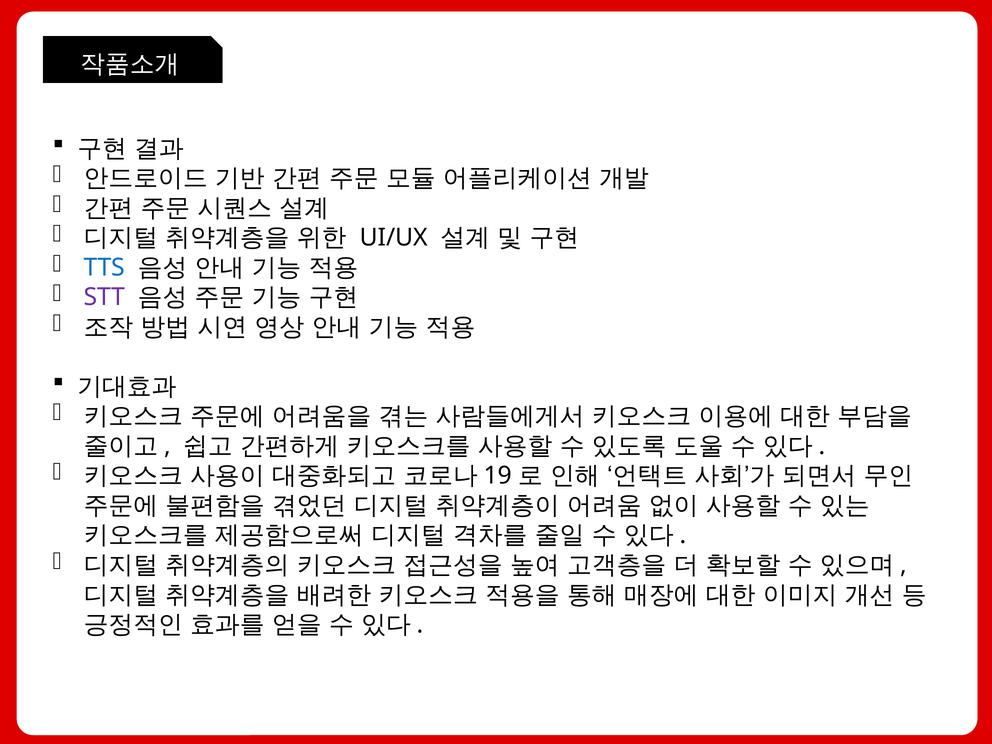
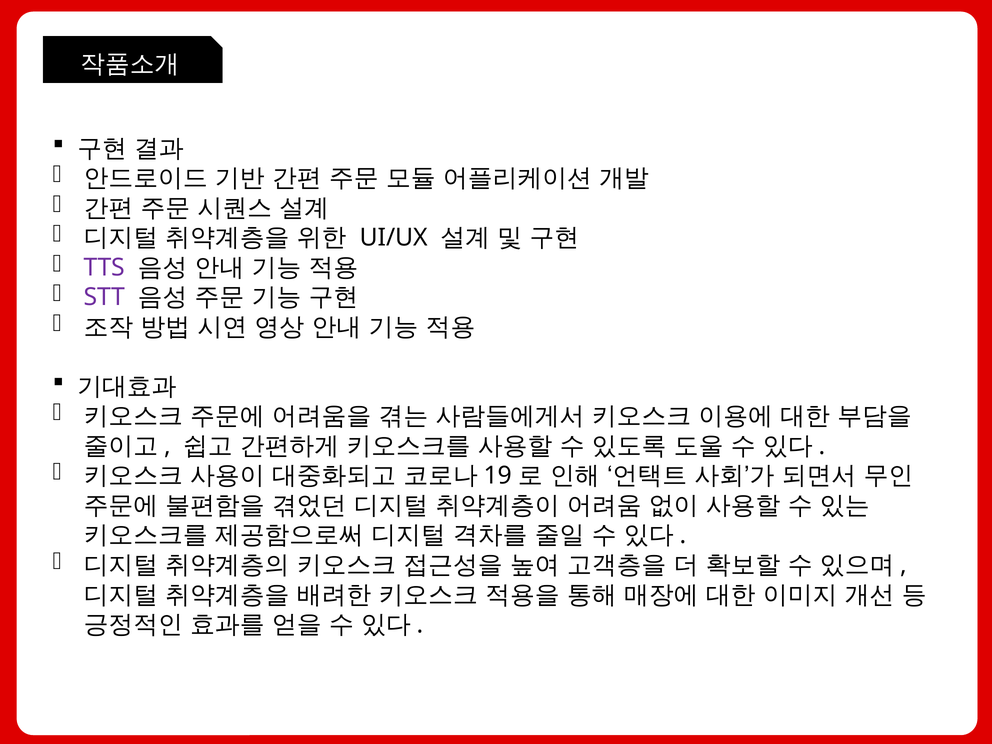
TTS colour: blue -> purple (104, 267)
